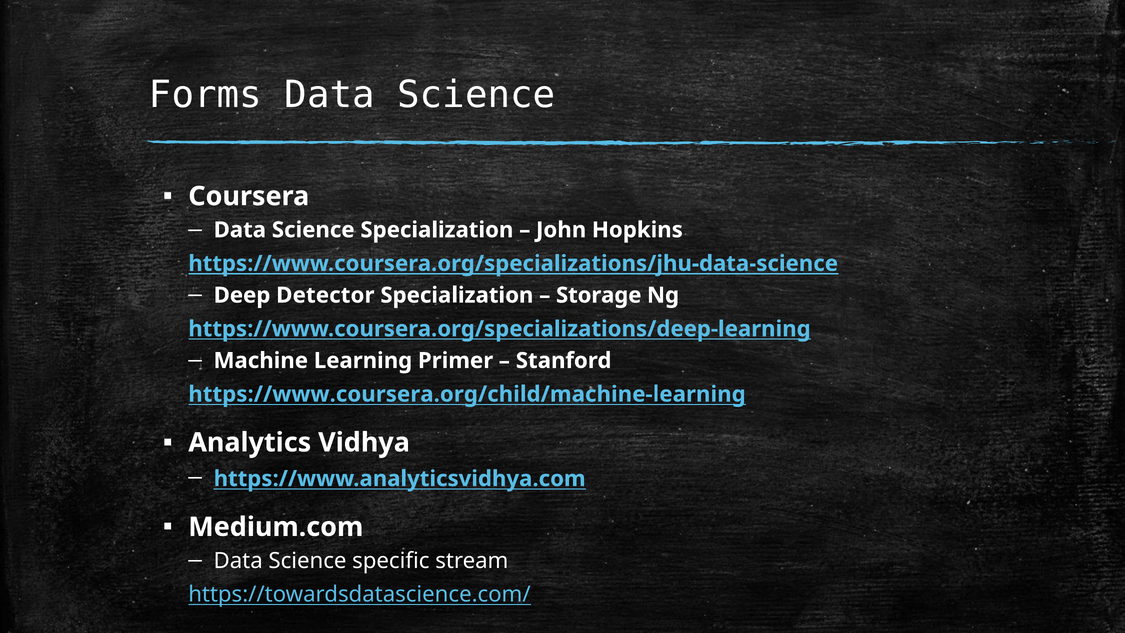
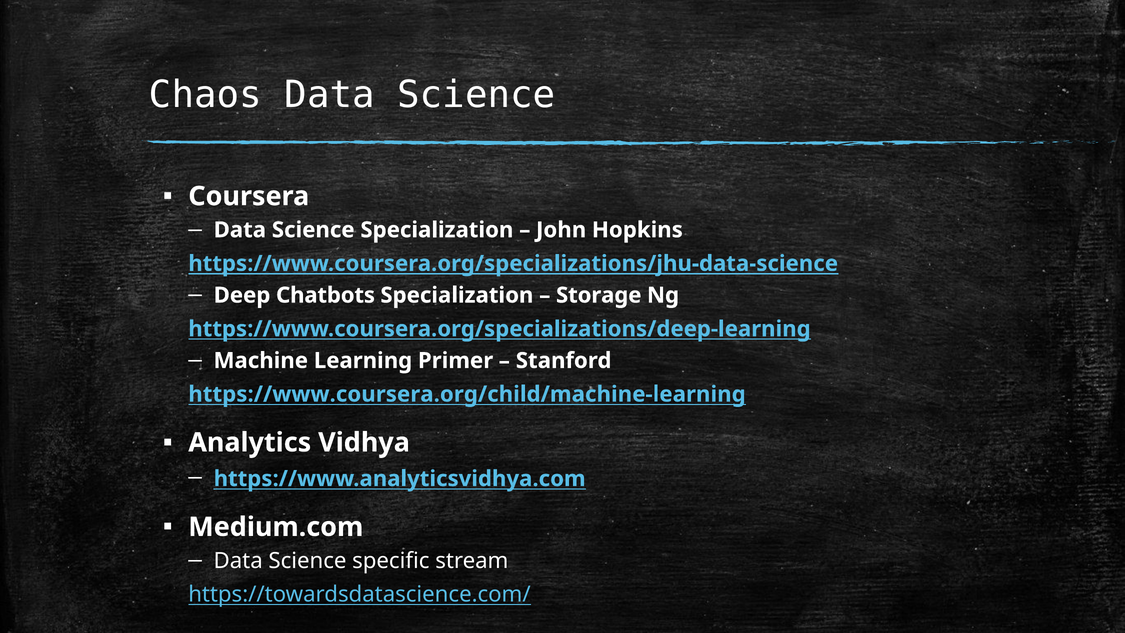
Forms: Forms -> Chaos (205, 95)
Detector: Detector -> Chatbots (326, 295)
